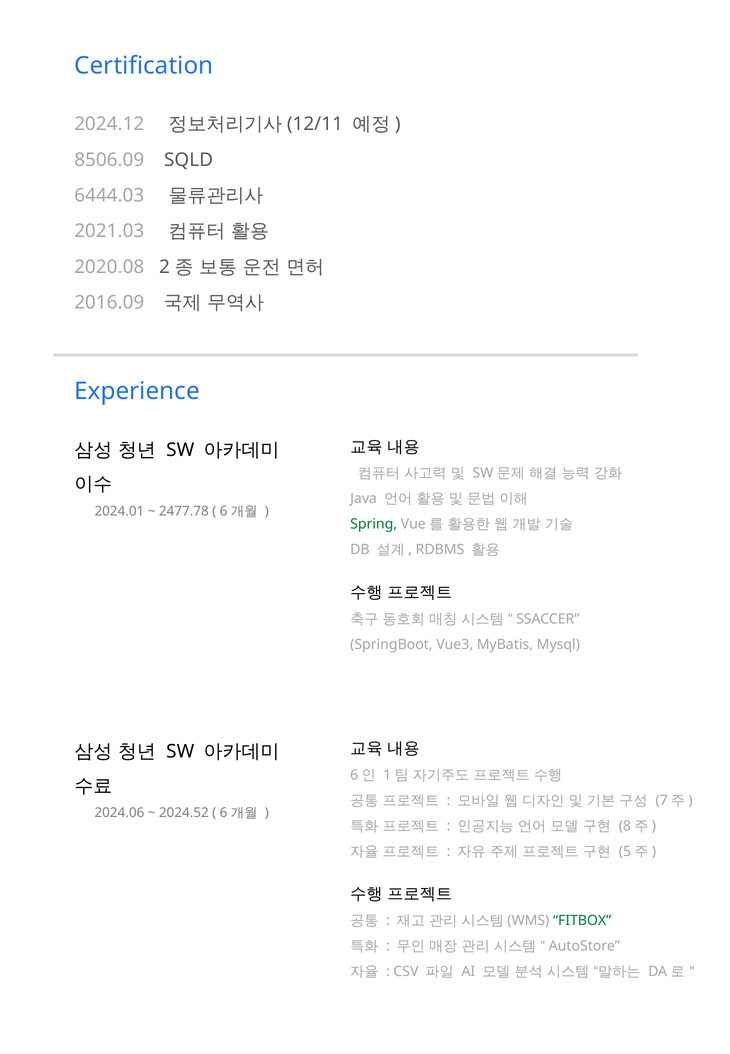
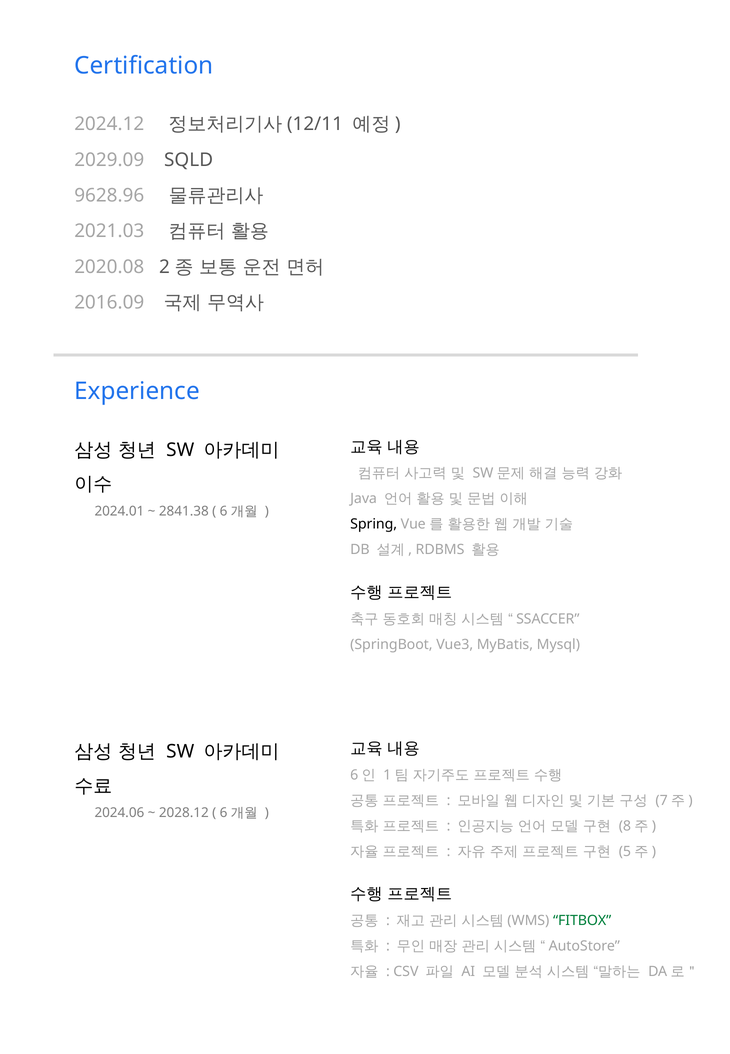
8506.09: 8506.09 -> 2029.09 (109, 160)
6444.03: 6444.03 -> 9628.96 (109, 196)
2477.78: 2477.78 -> 2841.38 (184, 512)
Spring colour: green -> black (374, 525)
2024.52: 2024.52 -> 2028.12 (184, 813)
